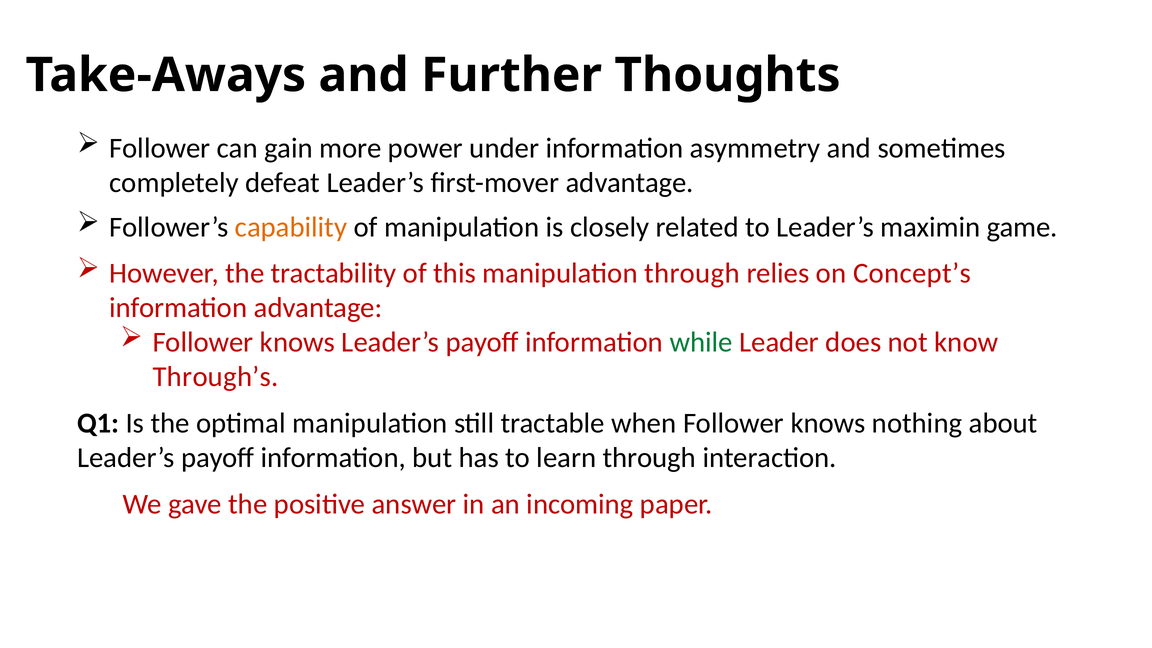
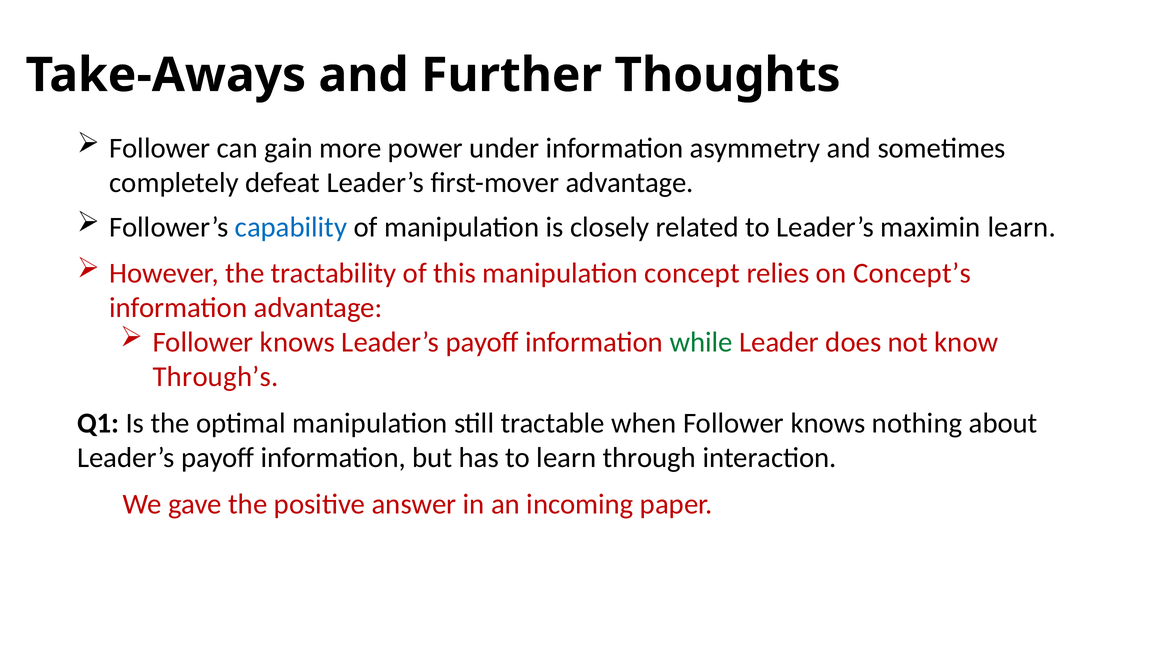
capability colour: orange -> blue (291, 227)
maximin game: game -> learn (1022, 227)
manipulation through: through -> concept (692, 273)
